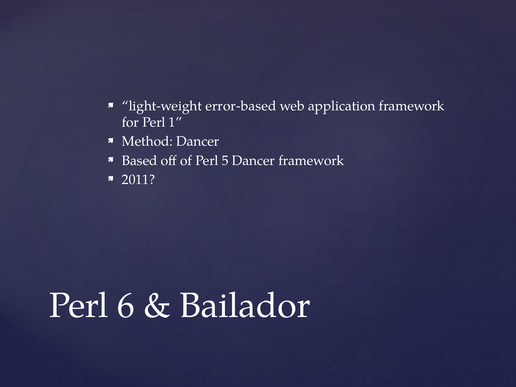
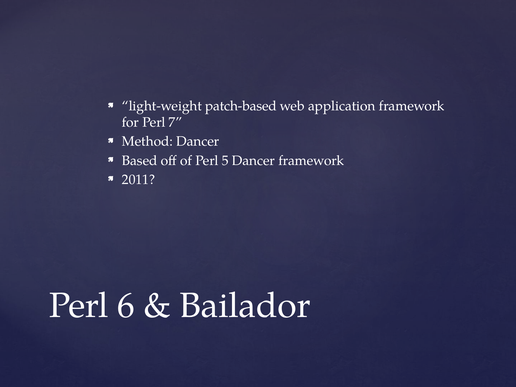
error-based: error-based -> patch-based (241, 106)
1: 1 -> 7 (175, 122)
